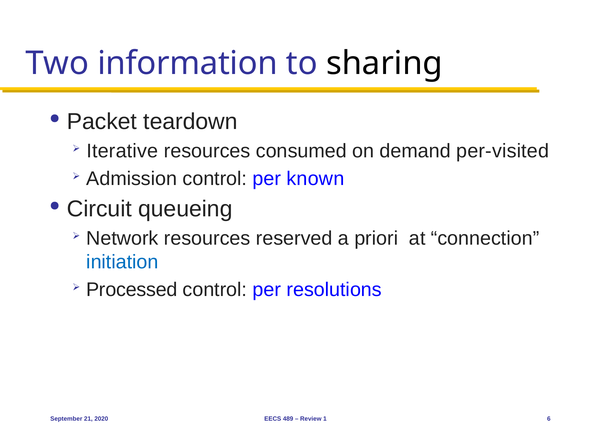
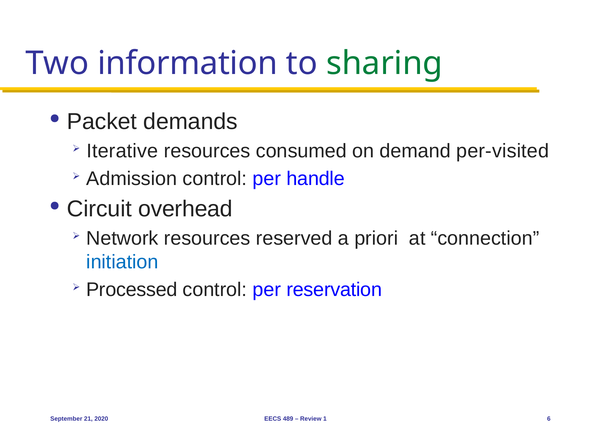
sharing colour: black -> green (384, 63)
teardown: teardown -> demands (190, 122)
known: known -> handle (316, 179)
queueing: queueing -> overhead (185, 209)
resolutions: resolutions -> reservation (334, 290)
